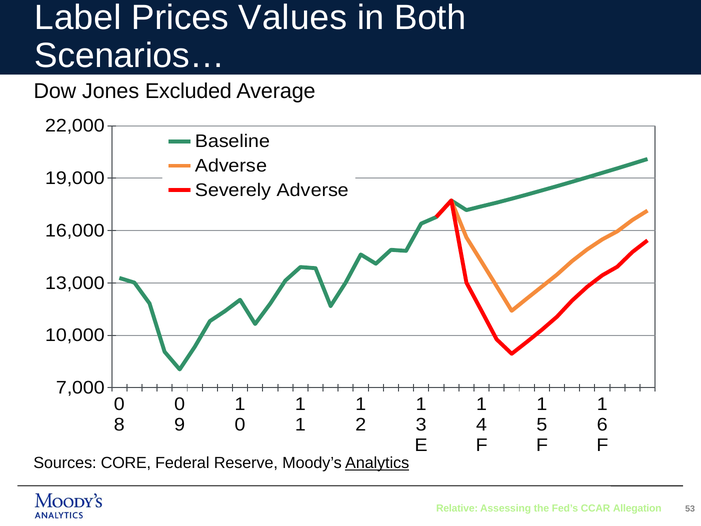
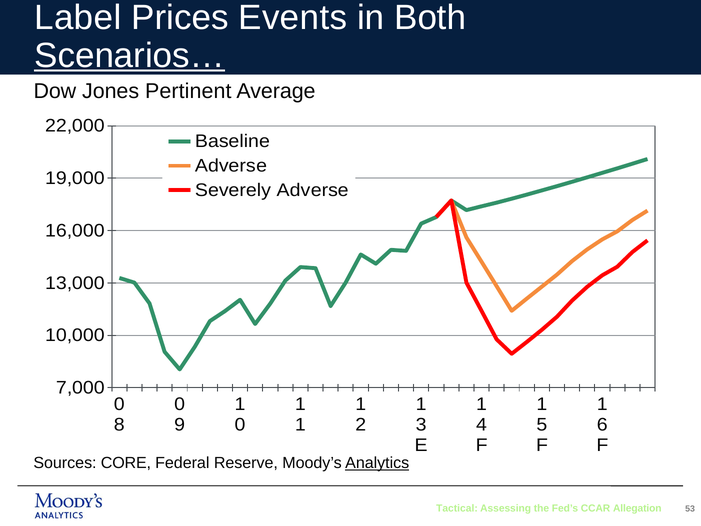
Values: Values -> Events (293, 18)
Scenarios… underline: none -> present (130, 56)
Excluded: Excluded -> Pertinent (188, 91)
Relative: Relative -> Tactical (457, 508)
